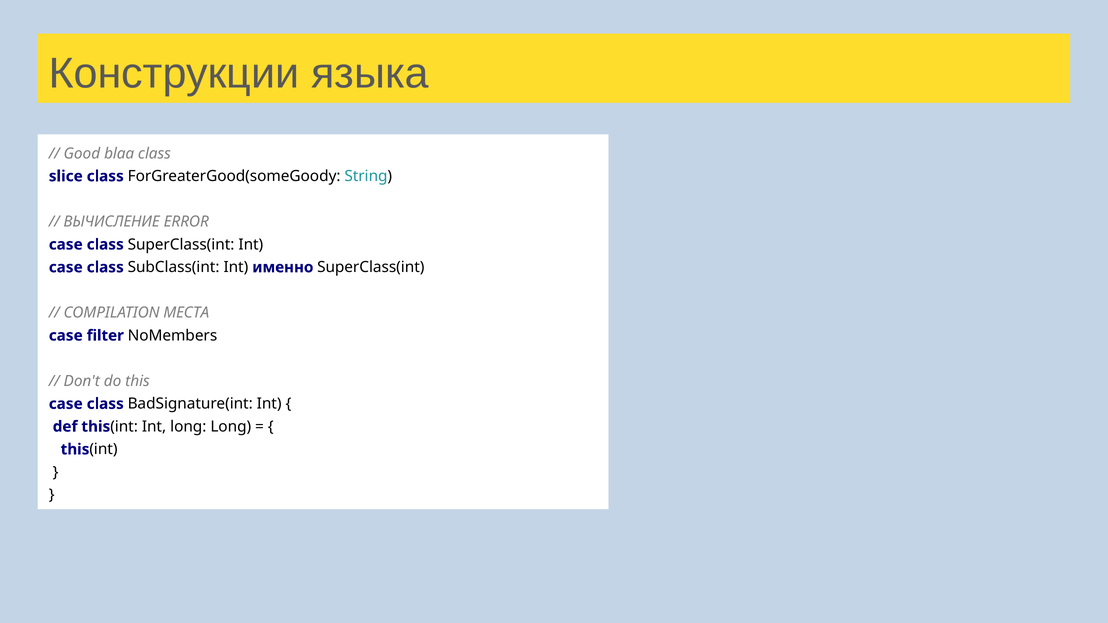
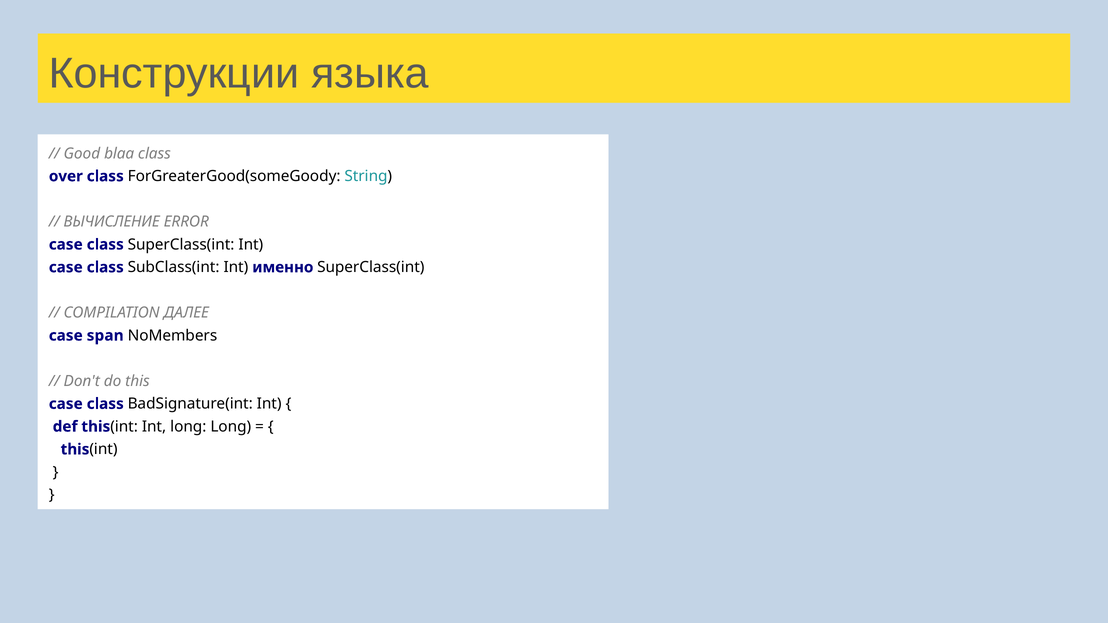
slice: slice -> over (66, 176)
МЕСТА: МЕСТА -> ДАЛЕЕ (186, 313)
filter: filter -> span (105, 336)
